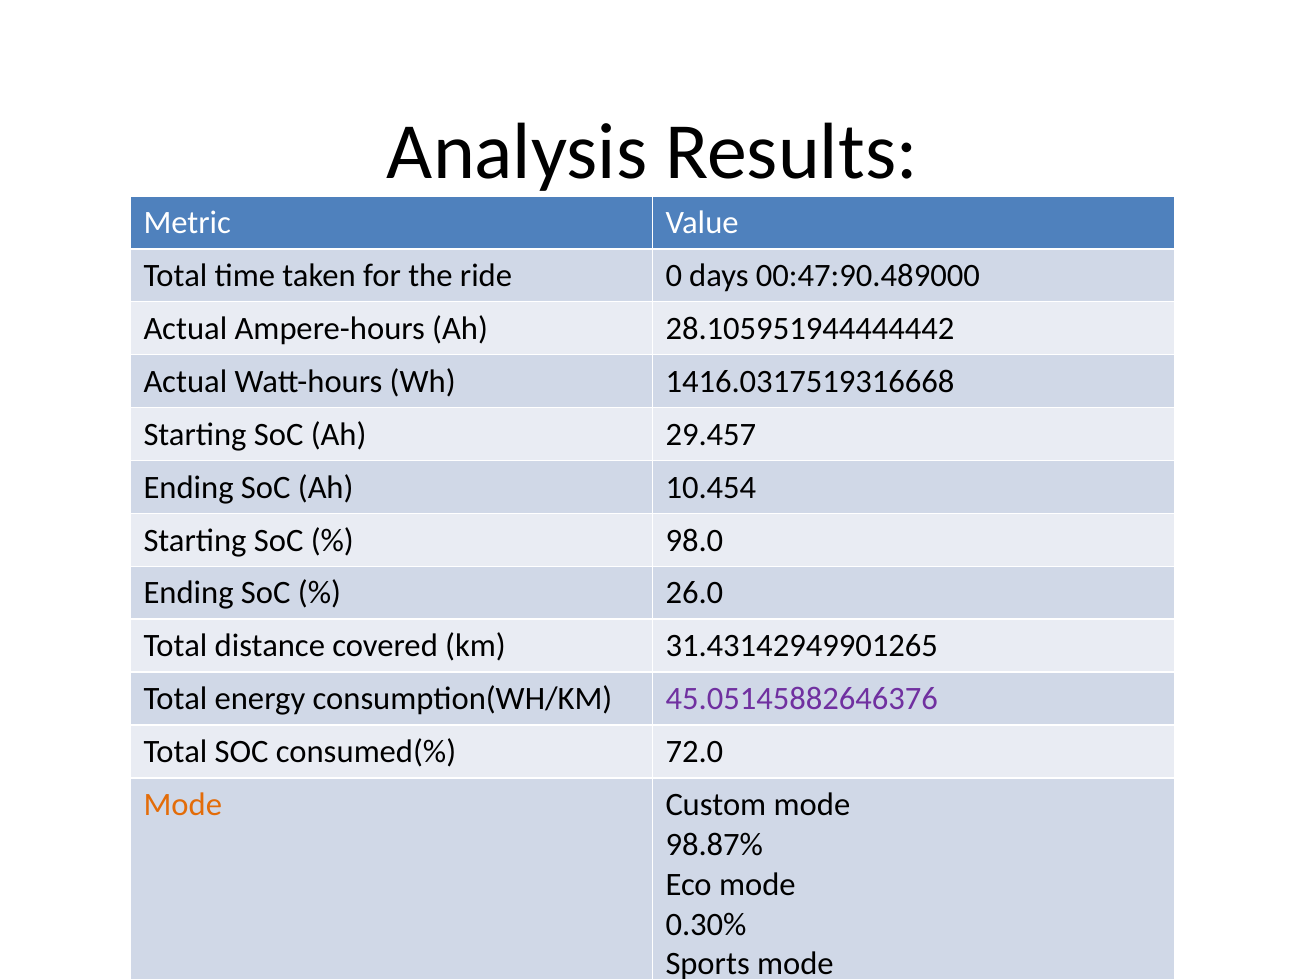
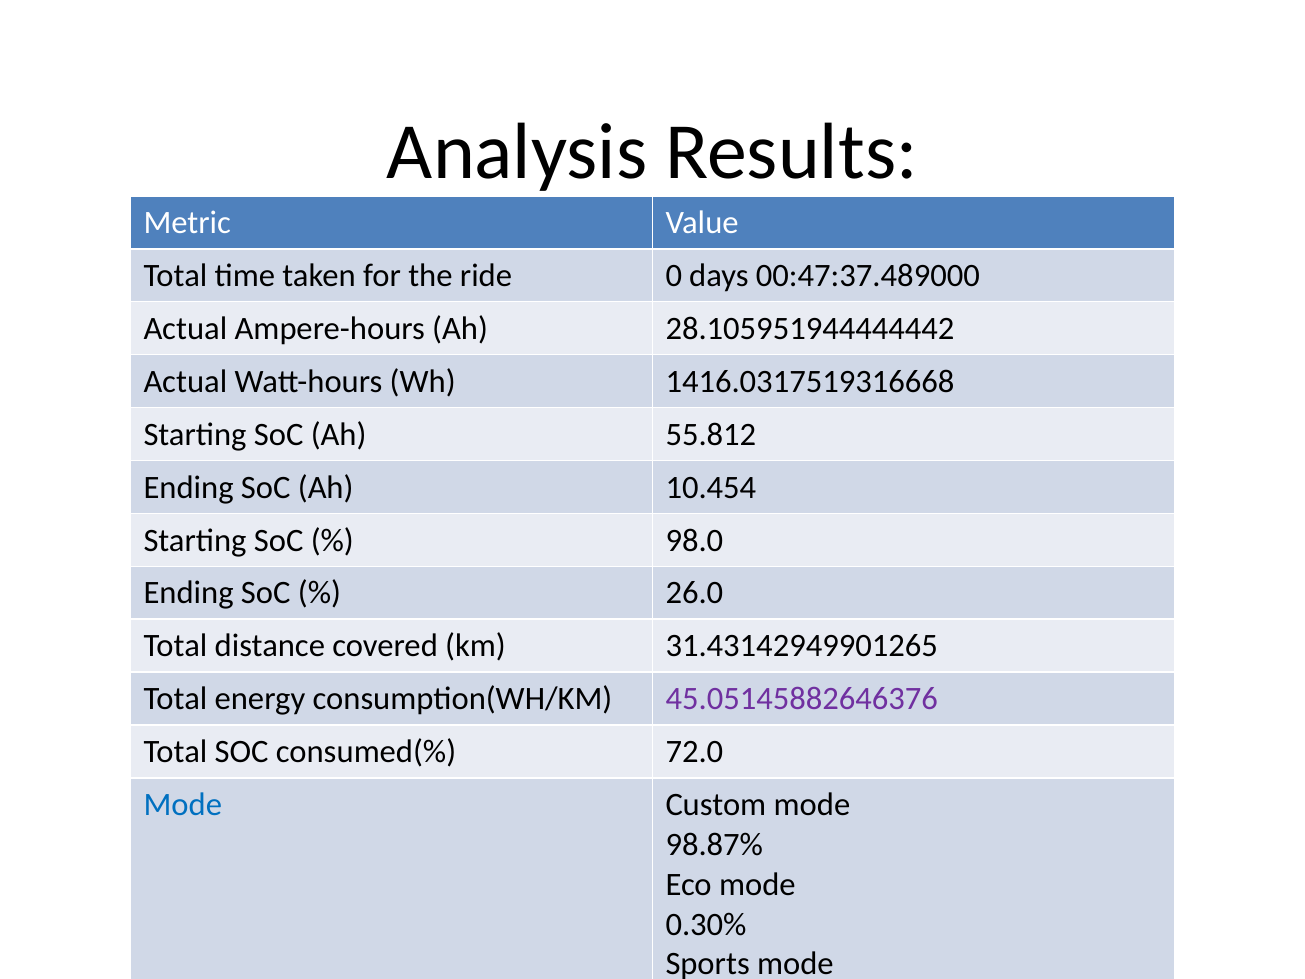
00:47:90.489000: 00:47:90.489000 -> 00:47:37.489000 (868, 276)
29.457: 29.457 -> 55.812 (711, 434)
Mode colour: orange -> blue (183, 805)
